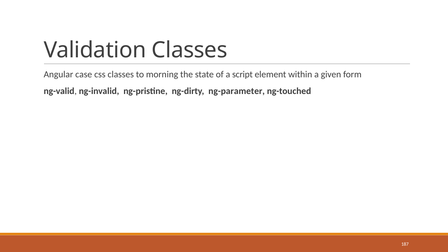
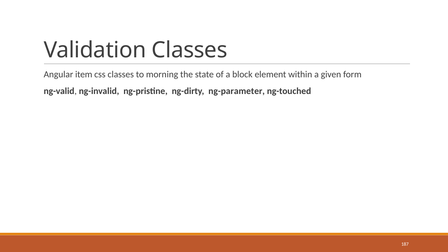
case: case -> item (84, 74)
script: script -> block (242, 74)
